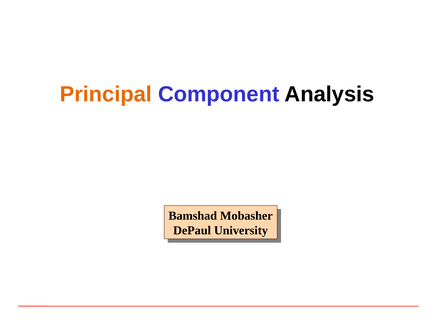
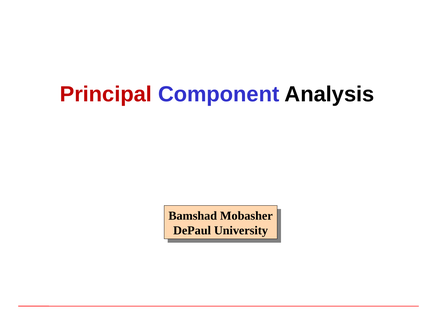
Principal colour: orange -> red (106, 94)
